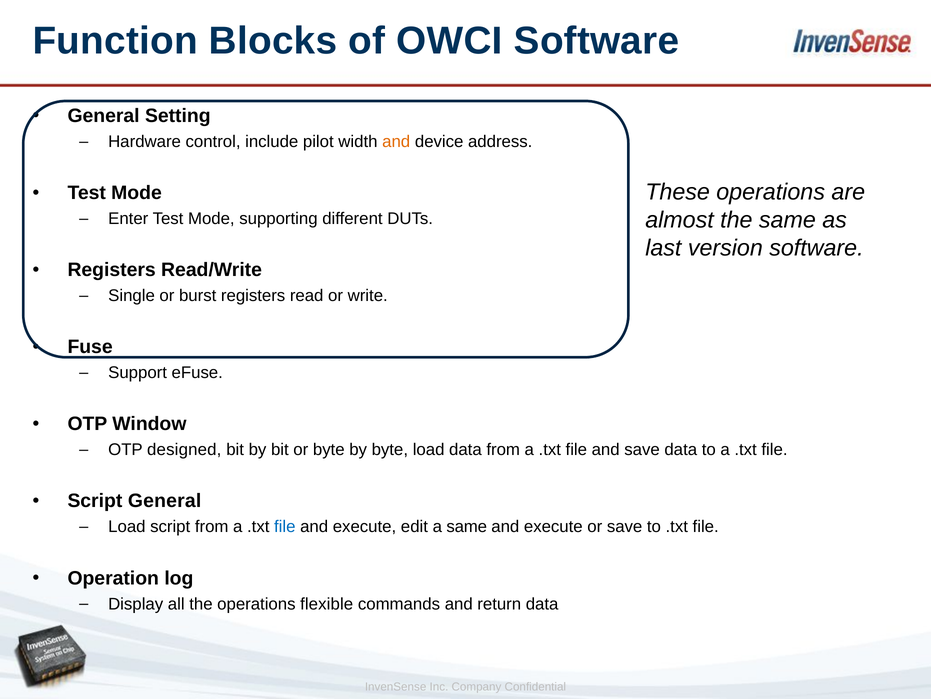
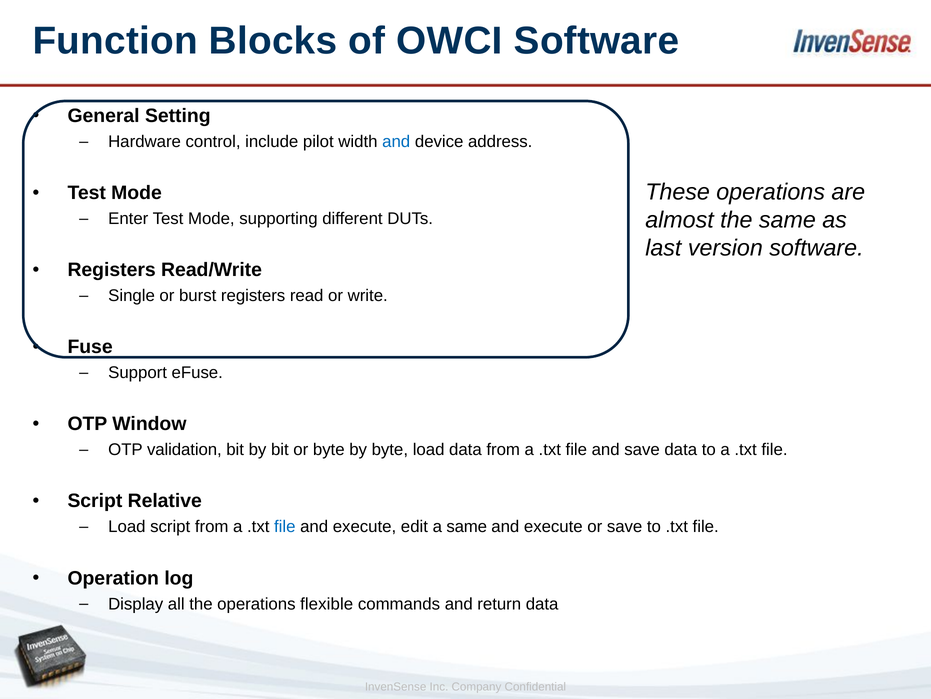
and colour: orange -> blue (396, 142)
designed: designed -> validation (184, 449)
Script General: General -> Relative (165, 501)
